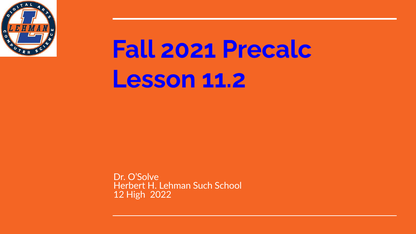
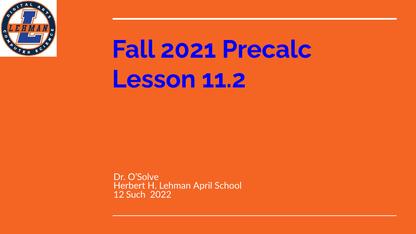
Such: Such -> April (203, 186)
High: High -> Such (136, 195)
